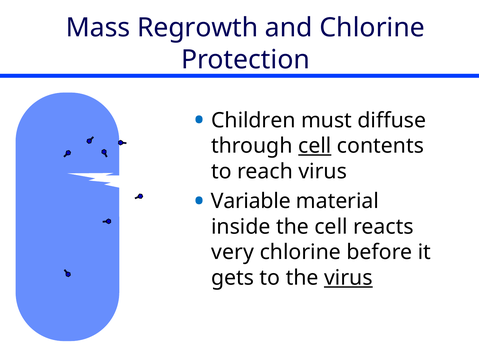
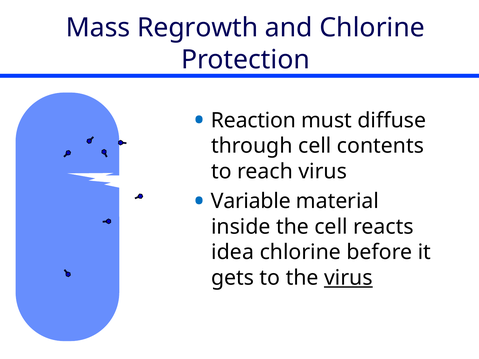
Children: Children -> Reaction (253, 120)
cell underline: present -> none (315, 146)
very: very -> idea (233, 252)
